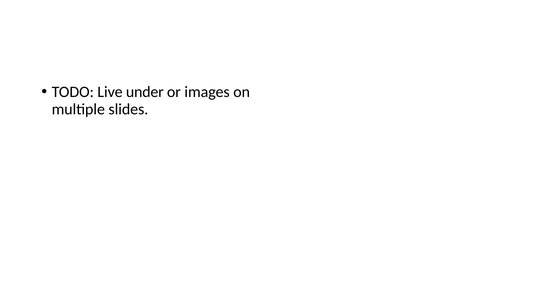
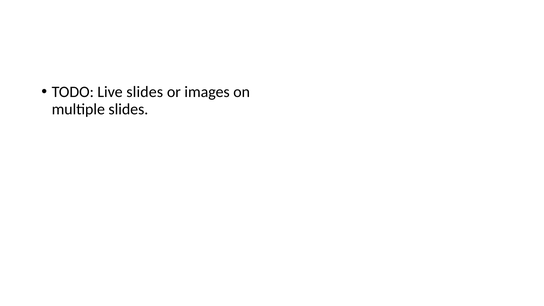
Live under: under -> slides (145, 92)
